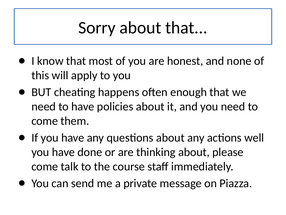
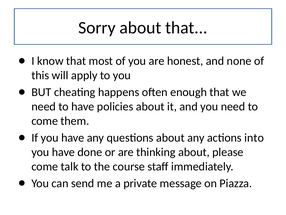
well: well -> into (254, 137)
